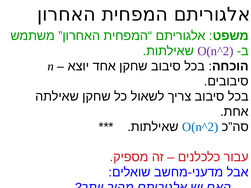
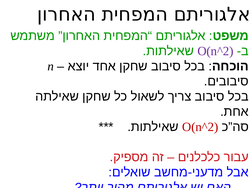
O(n^2 colour: blue -> red (200, 127)
